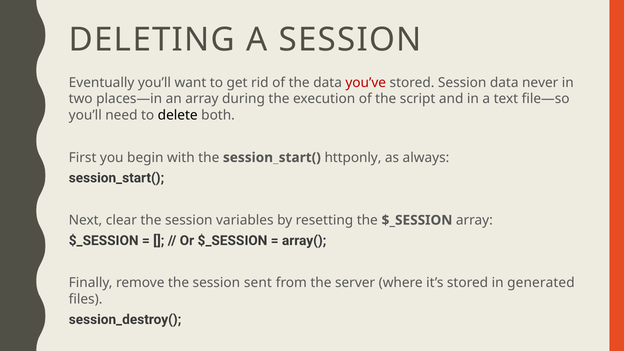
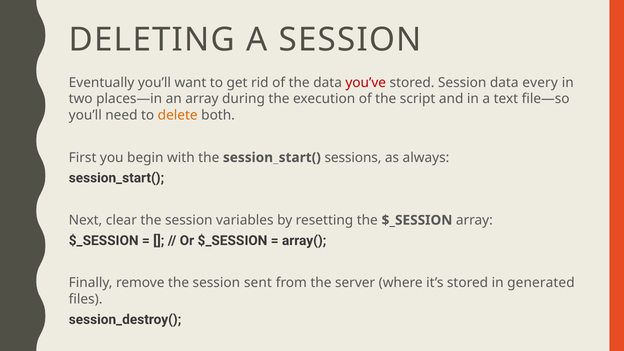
never: never -> every (540, 83)
delete colour: black -> orange (178, 115)
httponly: httponly -> sessions (353, 158)
